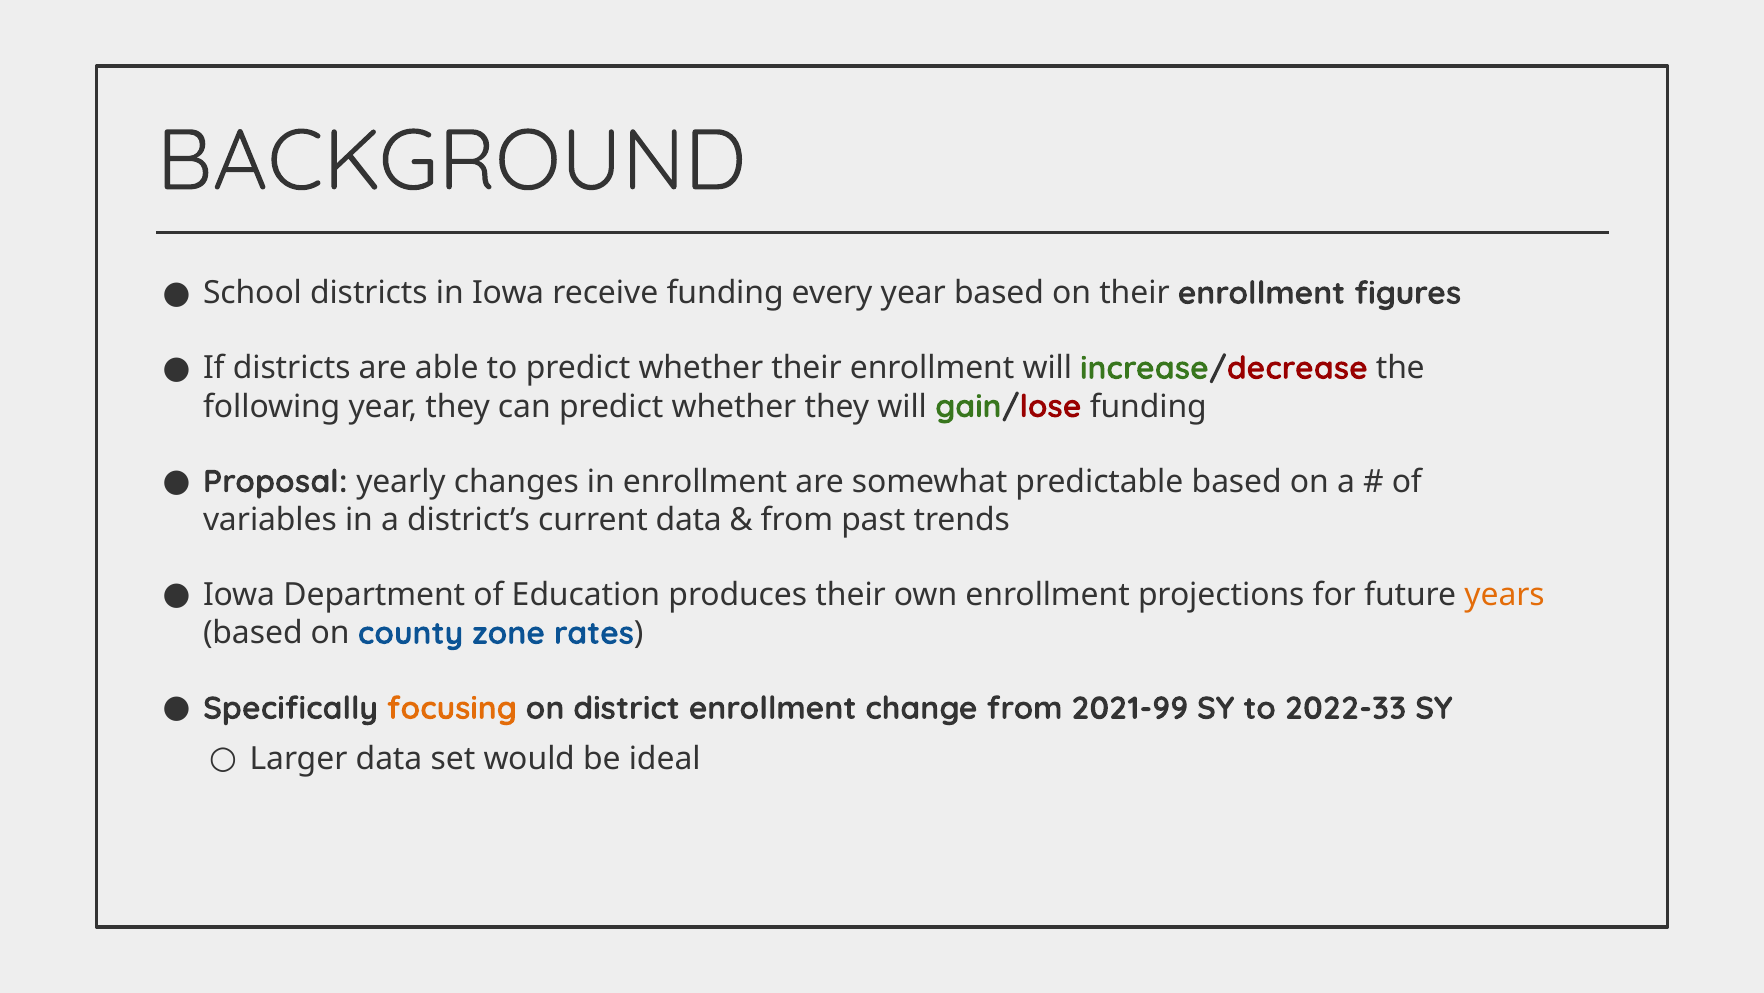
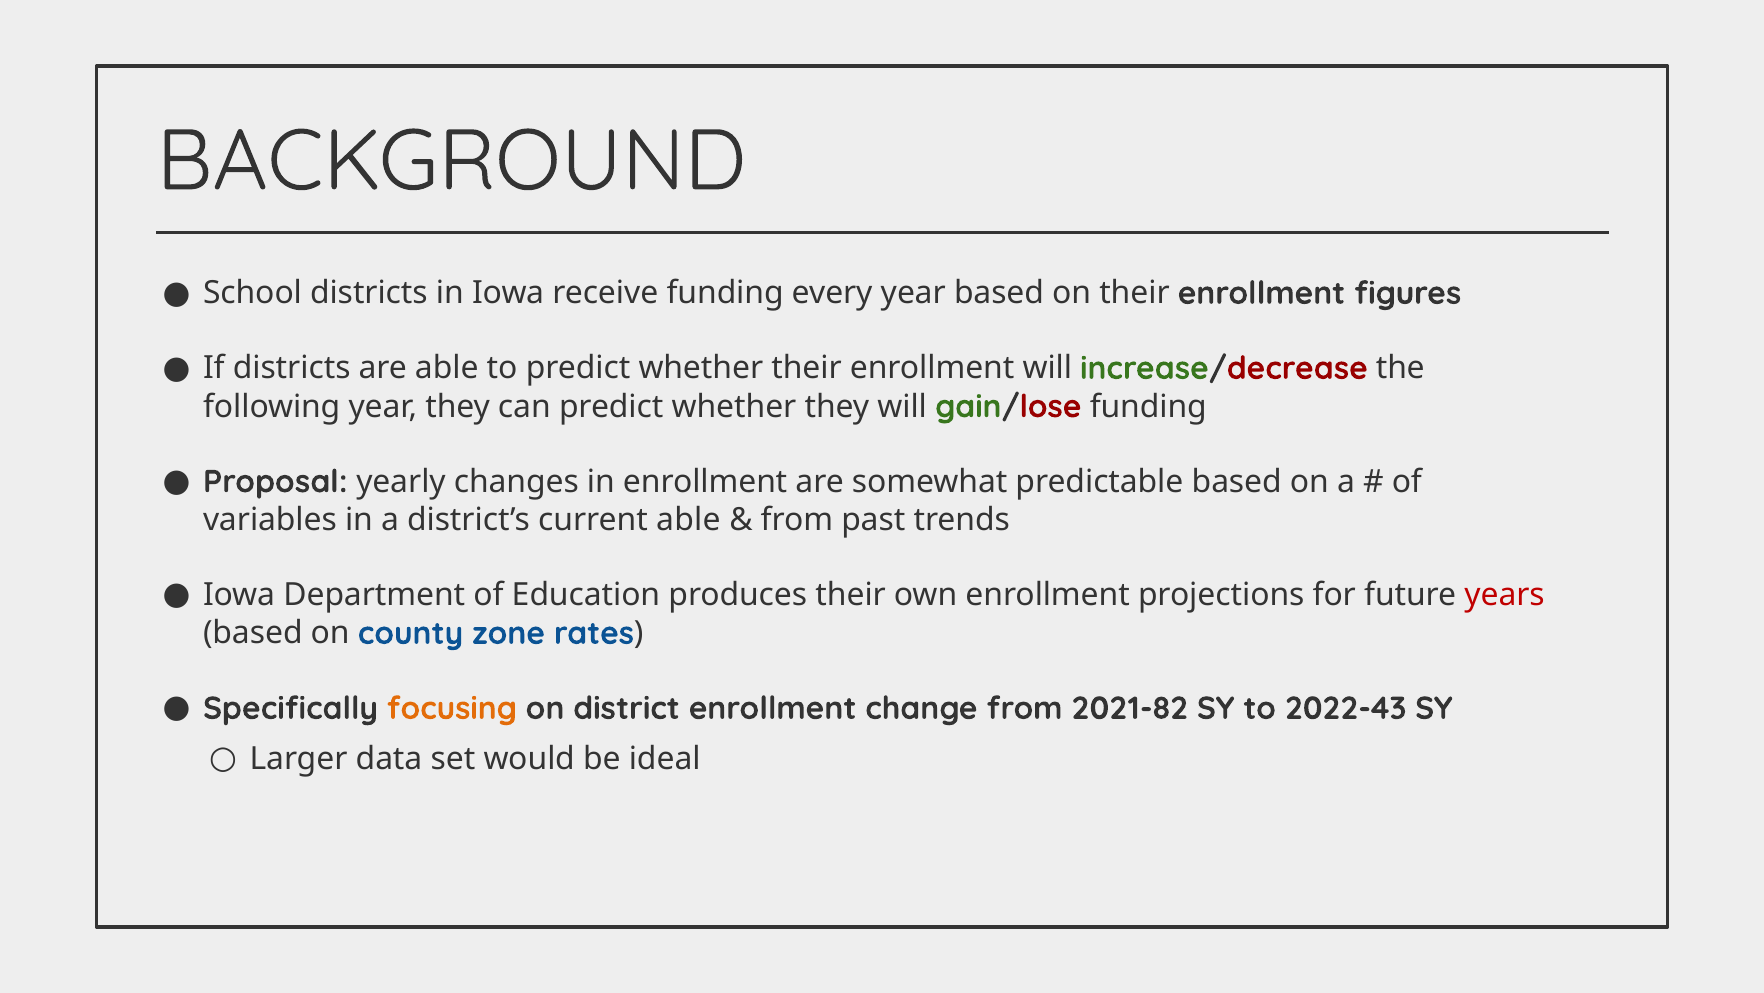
current data: data -> able (688, 520)
years colour: orange -> red (1505, 595)
2021-99: 2021-99 -> 2021-82 (1130, 708)
2022-33: 2022-33 -> 2022-43 (1346, 708)
